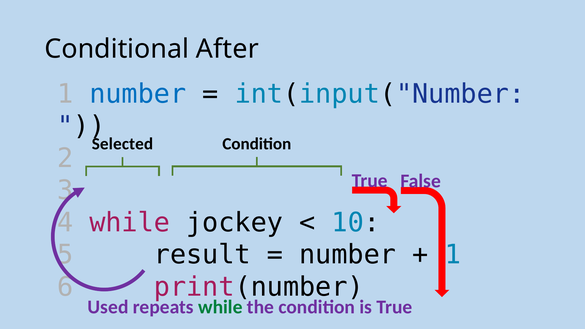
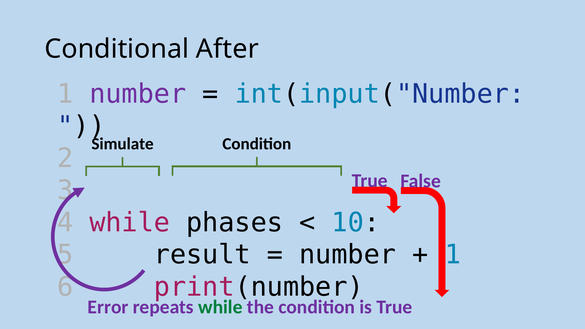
number colour: blue -> purple (138, 94)
Selected: Selected -> Simulate (123, 144)
jockey: jockey -> phases (235, 223)
Used: Used -> Error (108, 307)
